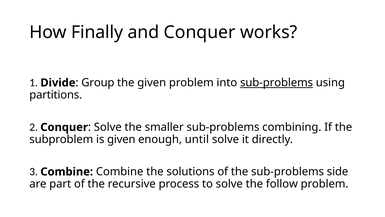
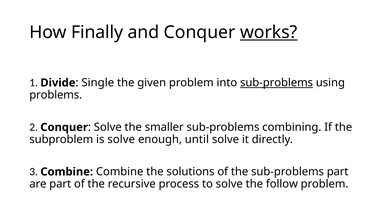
works underline: none -> present (269, 32)
Group: Group -> Single (98, 83)
partitions: partitions -> problems (56, 95)
is given: given -> solve (121, 139)
sub-problems side: side -> part (338, 171)
